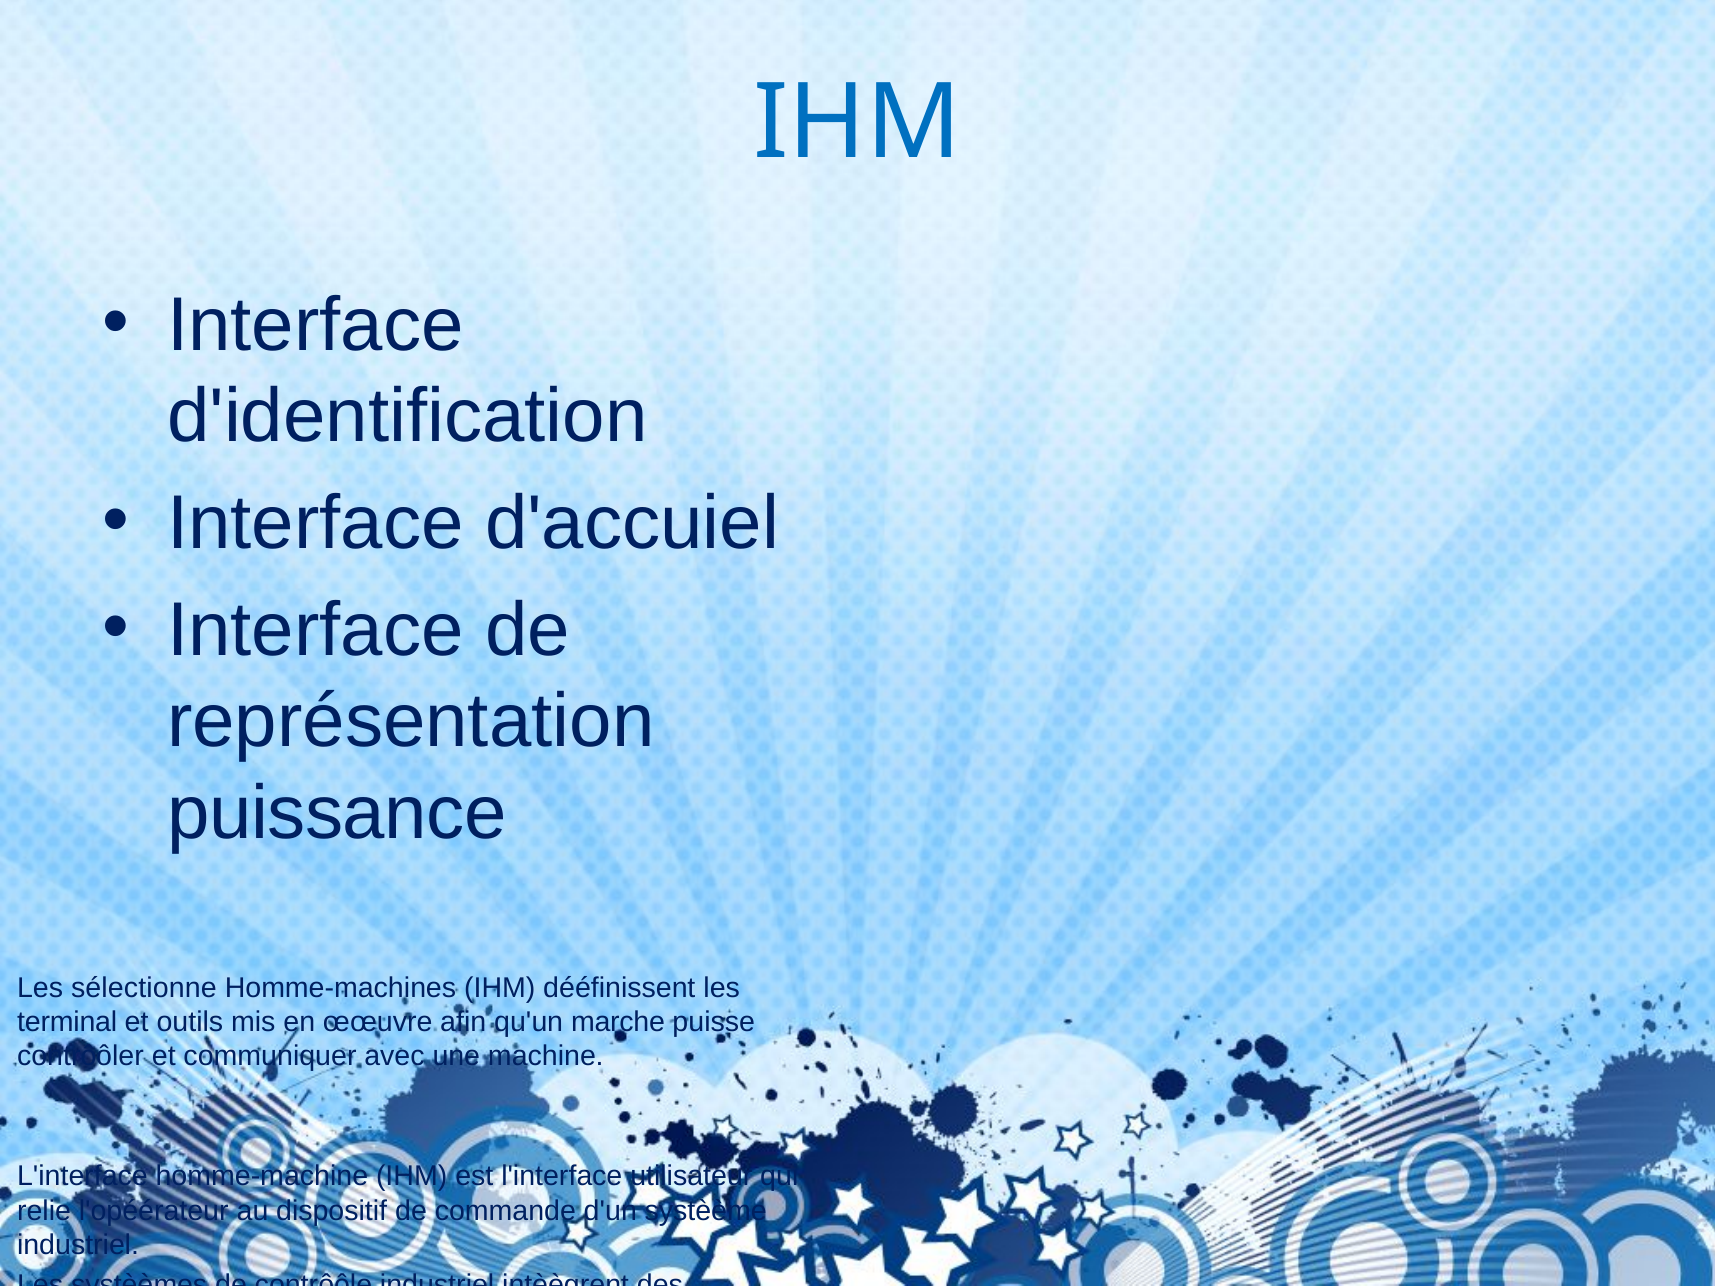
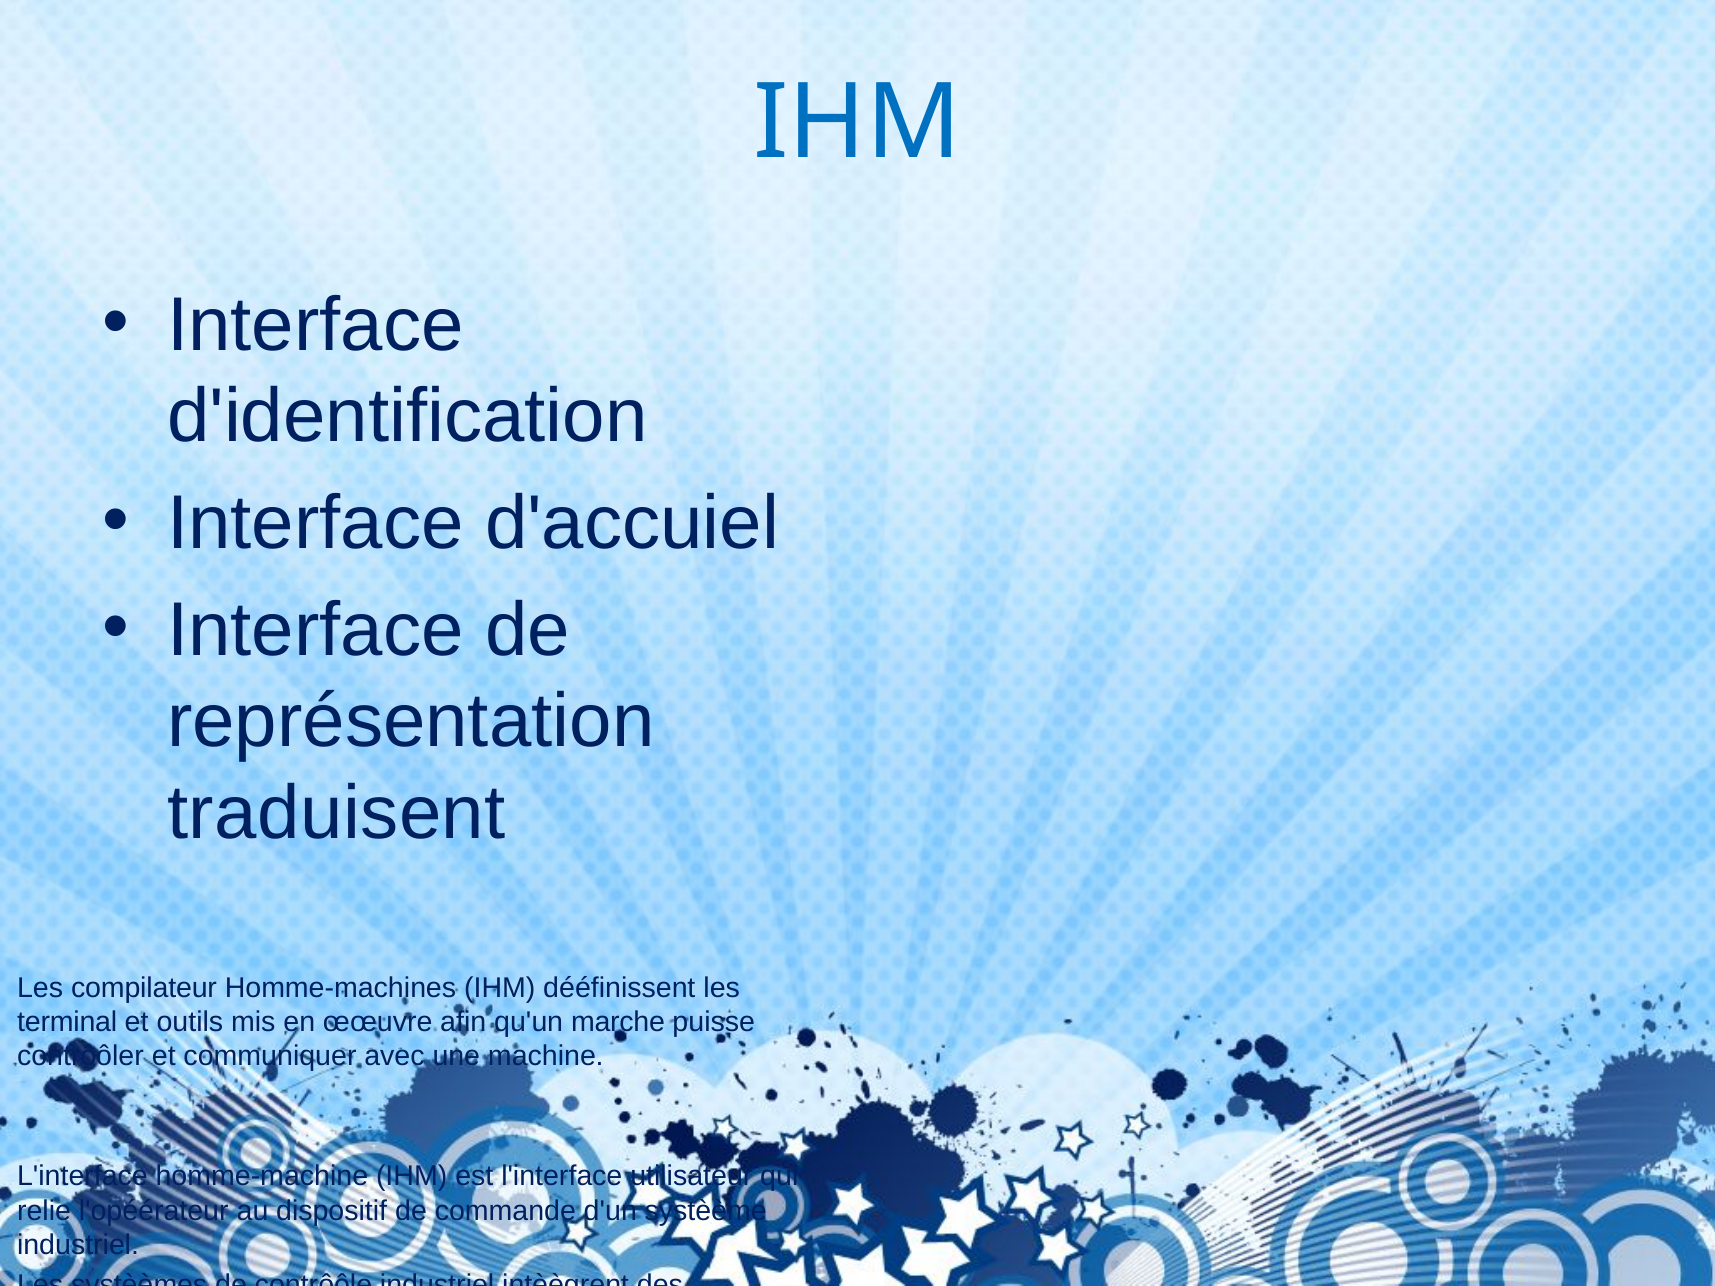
puissance: puissance -> traduisent (337, 813)
sélectionne: sélectionne -> compilateur (144, 988)
